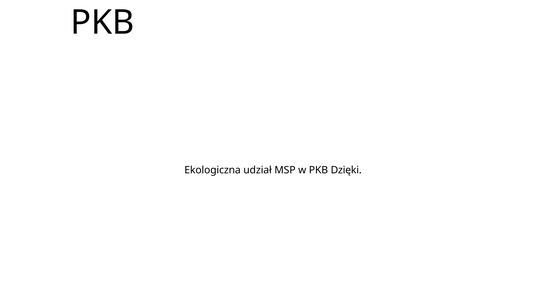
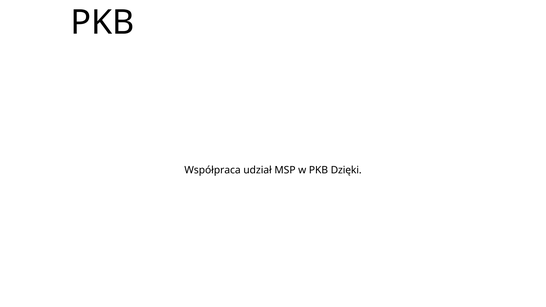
Ekologiczna: Ekologiczna -> Współpraca (213, 170)
